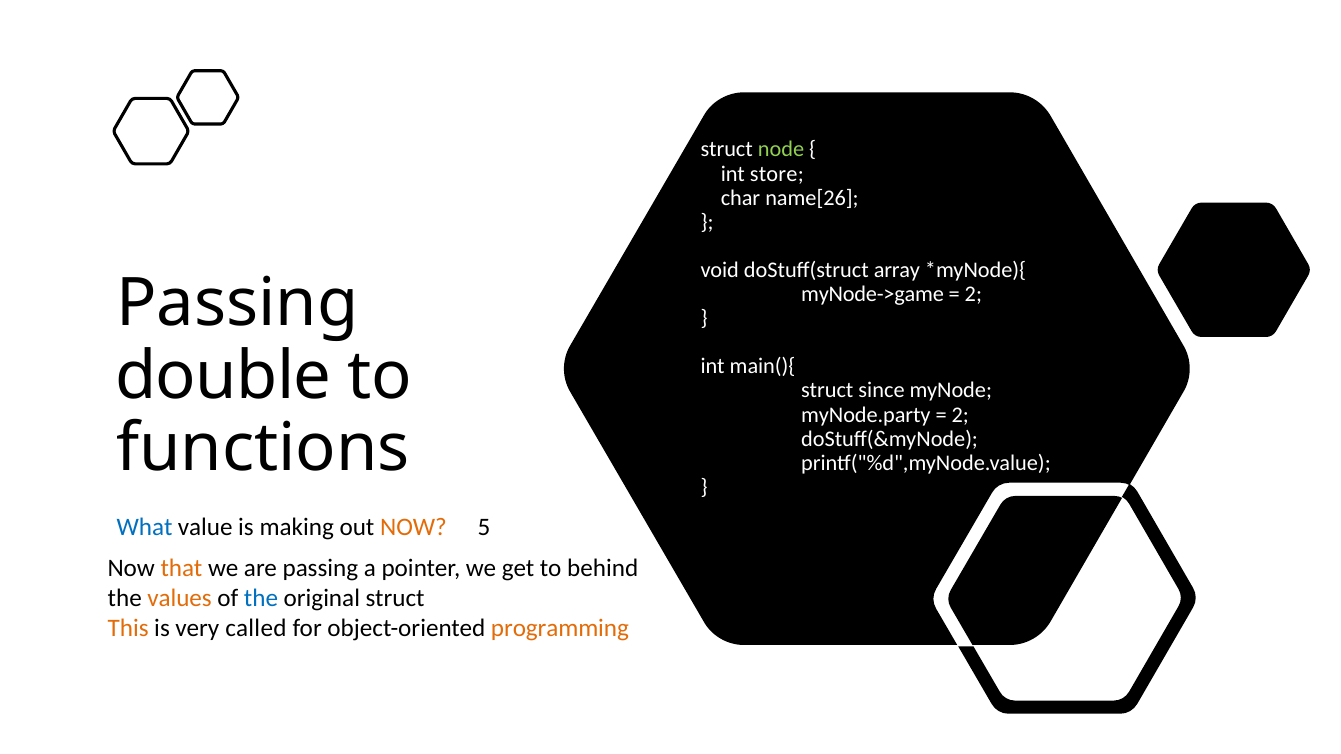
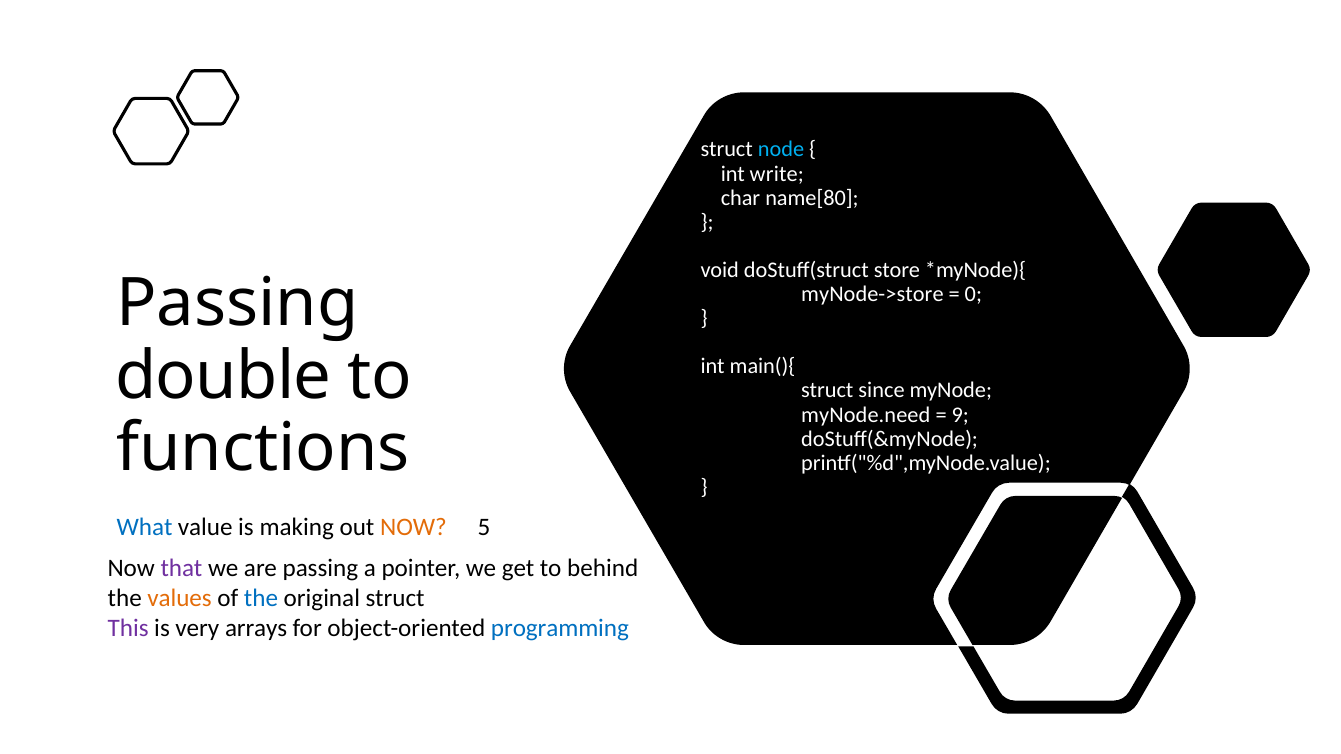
node colour: light green -> light blue (781, 150)
store: store -> write (777, 174)
name[26: name[26 -> name[80 (812, 198)
array: array -> store (897, 270)
myNode->game: myNode->game -> myNode->store (872, 294)
2: 2 -> 0 (973, 294)
myNode.party: myNode.party -> myNode.need (866, 415)
2: 2 -> 9 (960, 415)
that colour: orange -> purple (181, 568)
This colour: orange -> purple (128, 629)
called: called -> arrays (256, 629)
programming colour: orange -> blue (560, 629)
